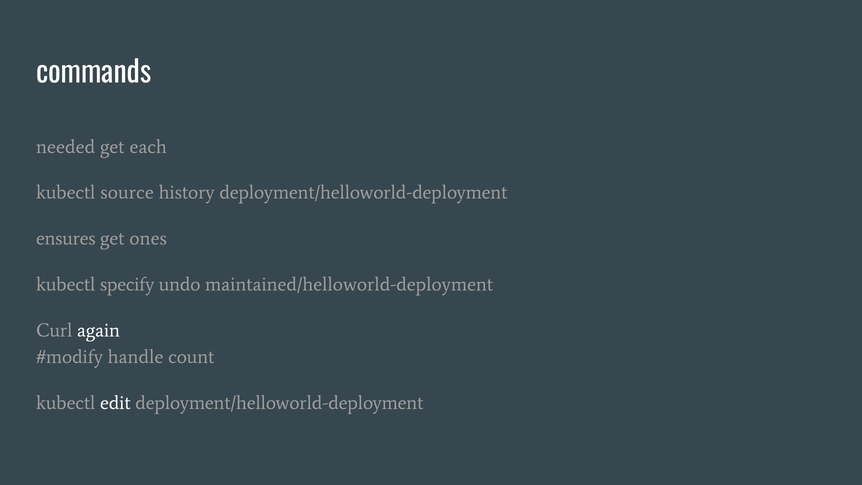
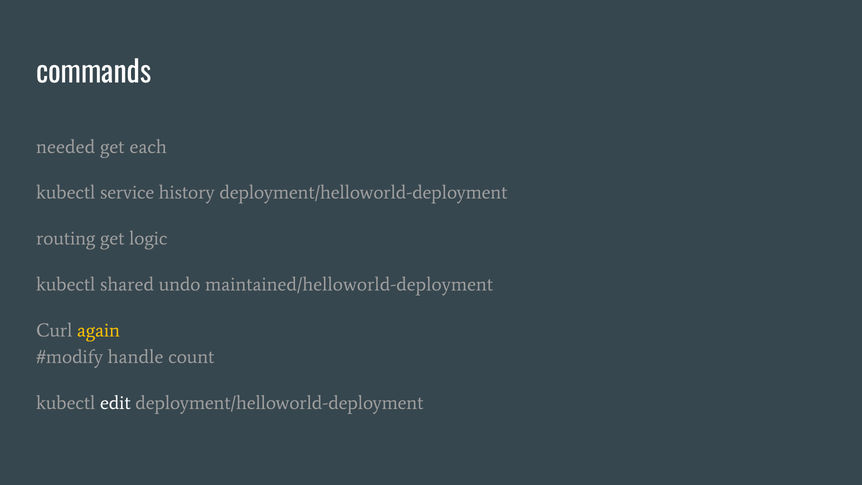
source: source -> service (127, 193)
ensures: ensures -> routing (66, 238)
ones: ones -> logic (148, 238)
specify: specify -> shared (127, 284)
again colour: white -> yellow (98, 330)
